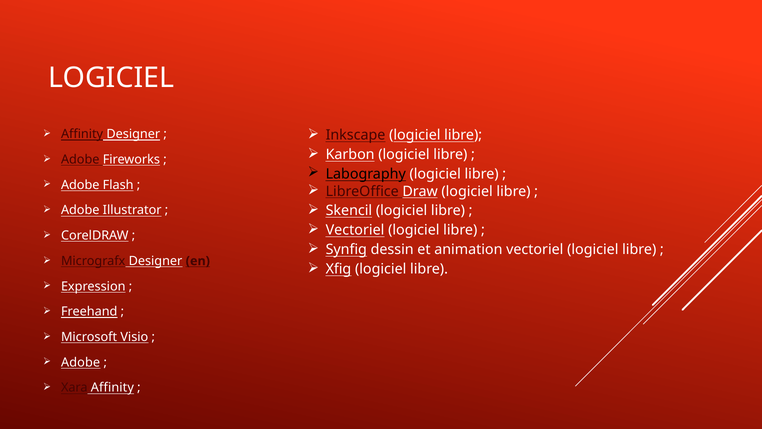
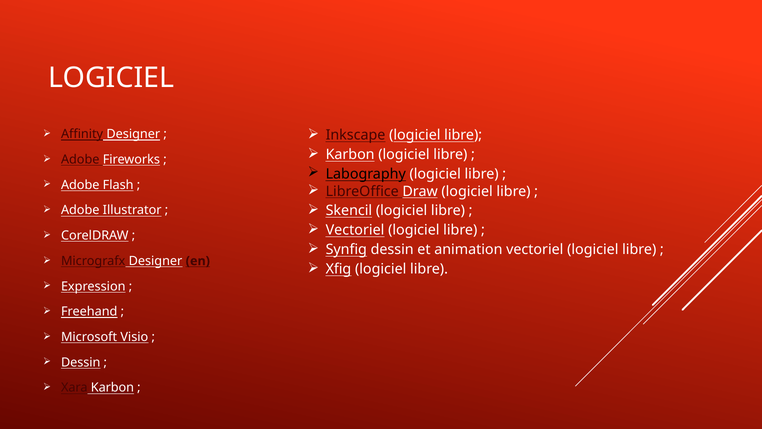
Adobe: Adobe -> Dessin (81, 362)
Xara Affinity: Affinity -> Karbon (112, 387)
